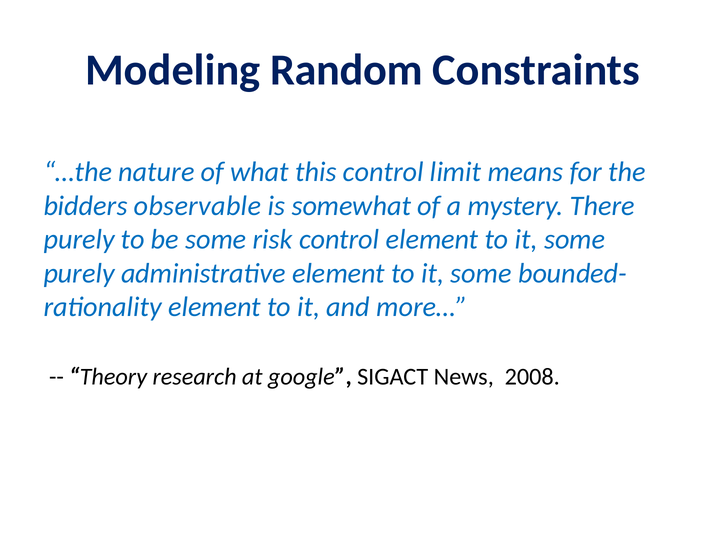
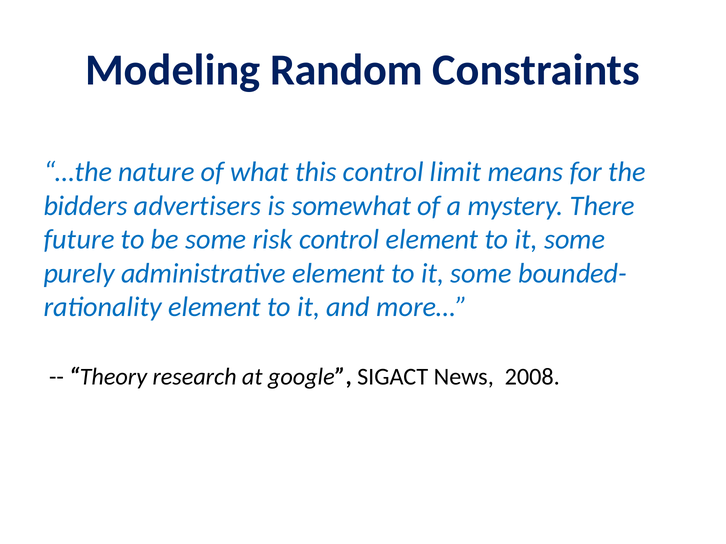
observable: observable -> advertisers (198, 206)
purely: purely -> future (79, 240)
